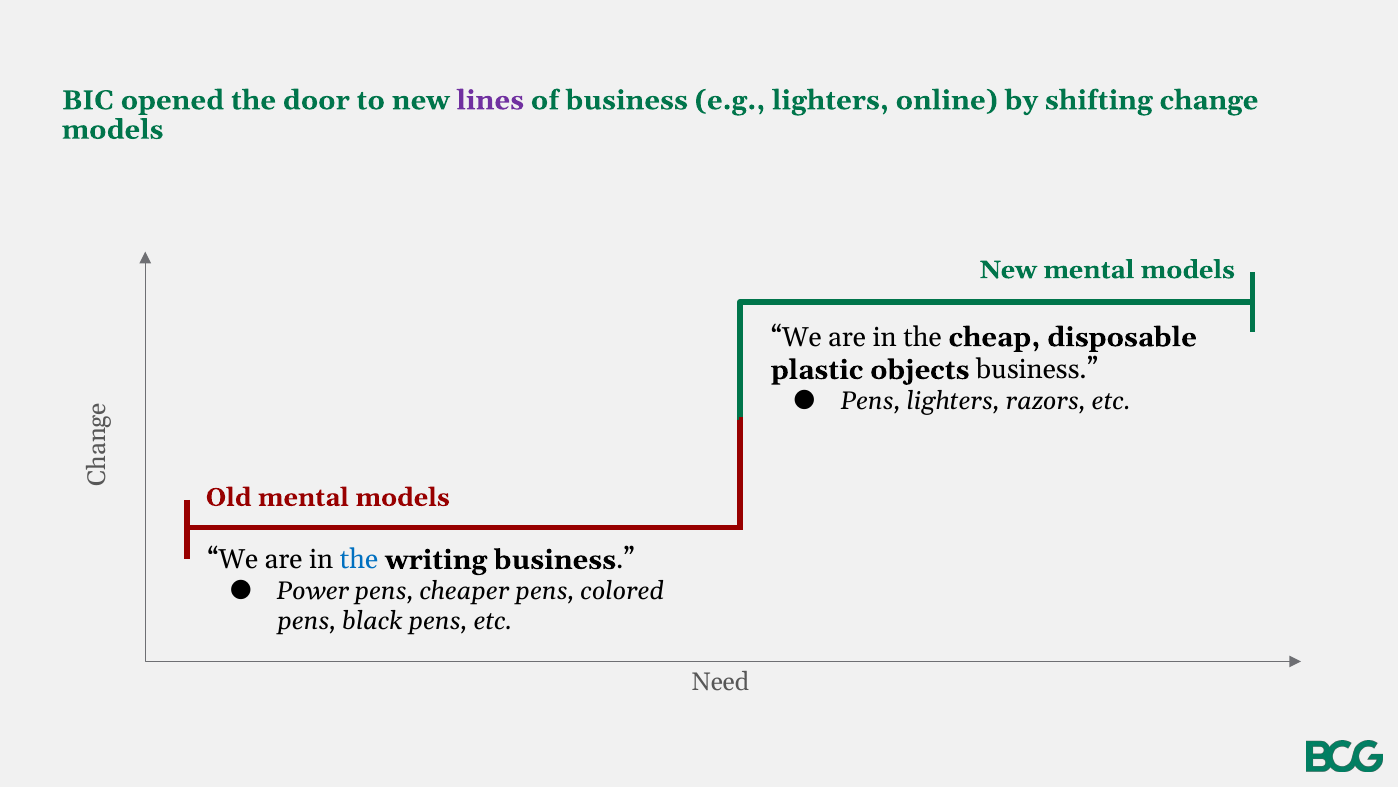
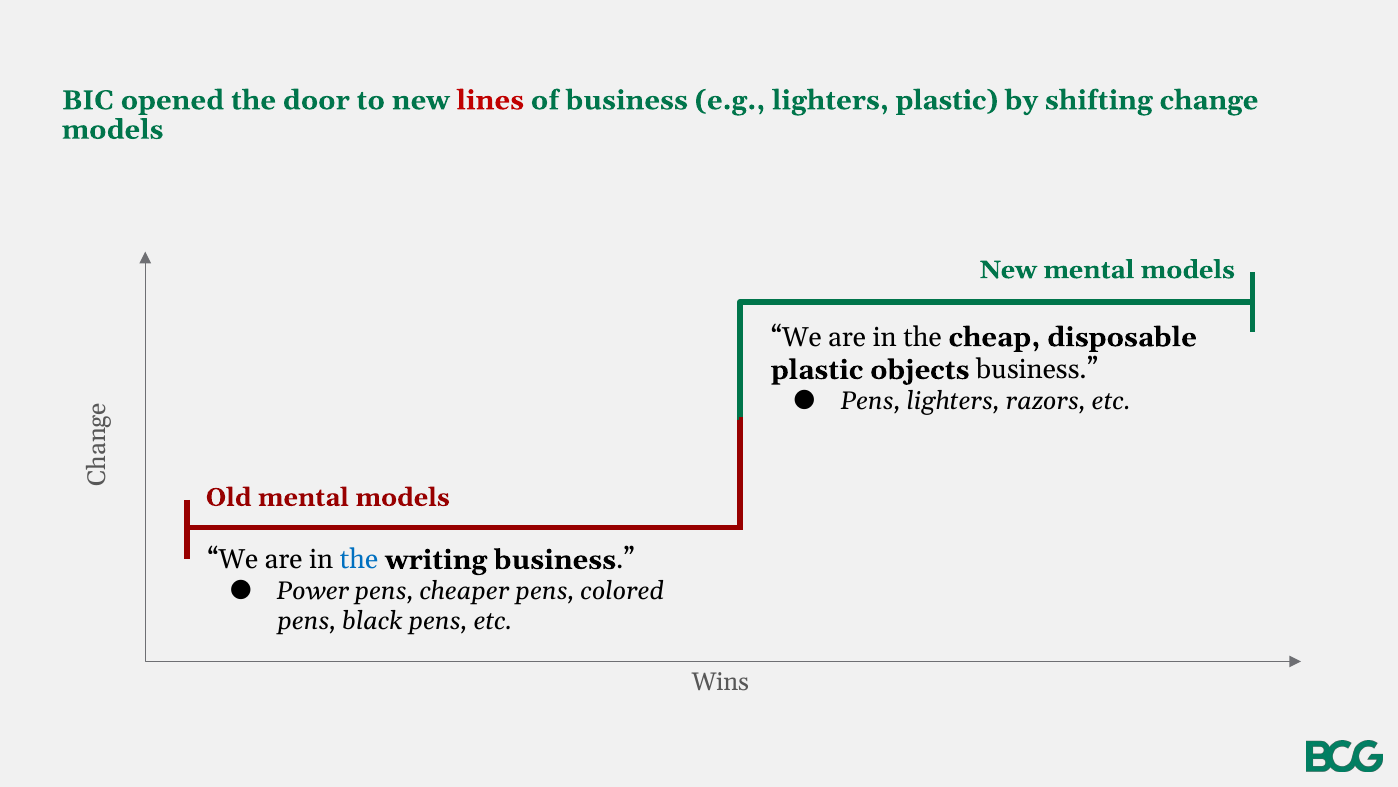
lines colour: purple -> red (490, 100)
lighters online: online -> plastic (947, 100)
Need: Need -> Wins (720, 682)
